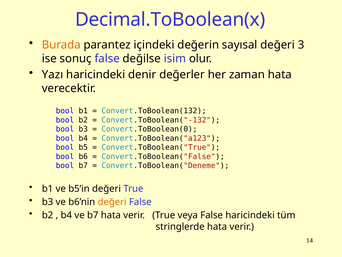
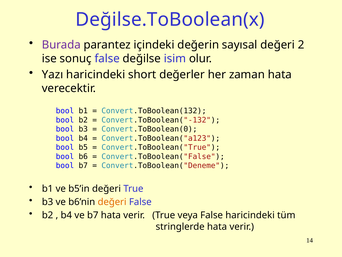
Decimal.ToBoolean(x: Decimal.ToBoolean(x -> Değilse.ToBoolean(x (170, 20)
Burada colour: orange -> purple (61, 45)
3: 3 -> 2 (301, 45)
denir: denir -> short (142, 74)
